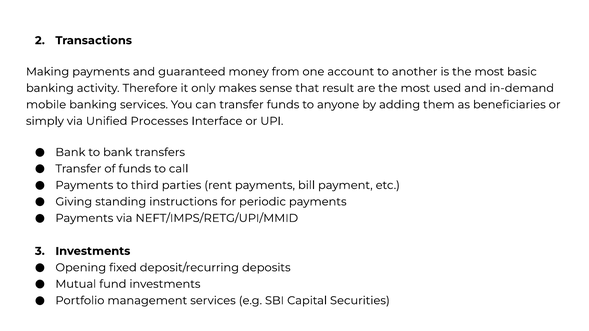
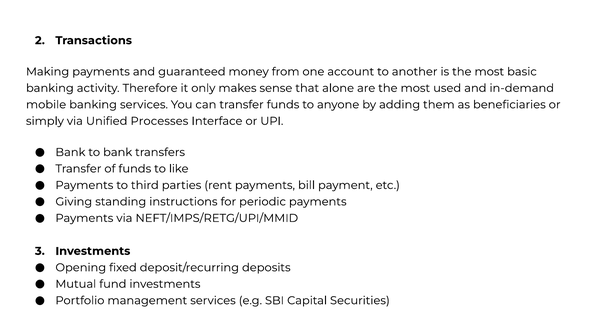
result: result -> alone (338, 88)
call: call -> like (179, 169)
